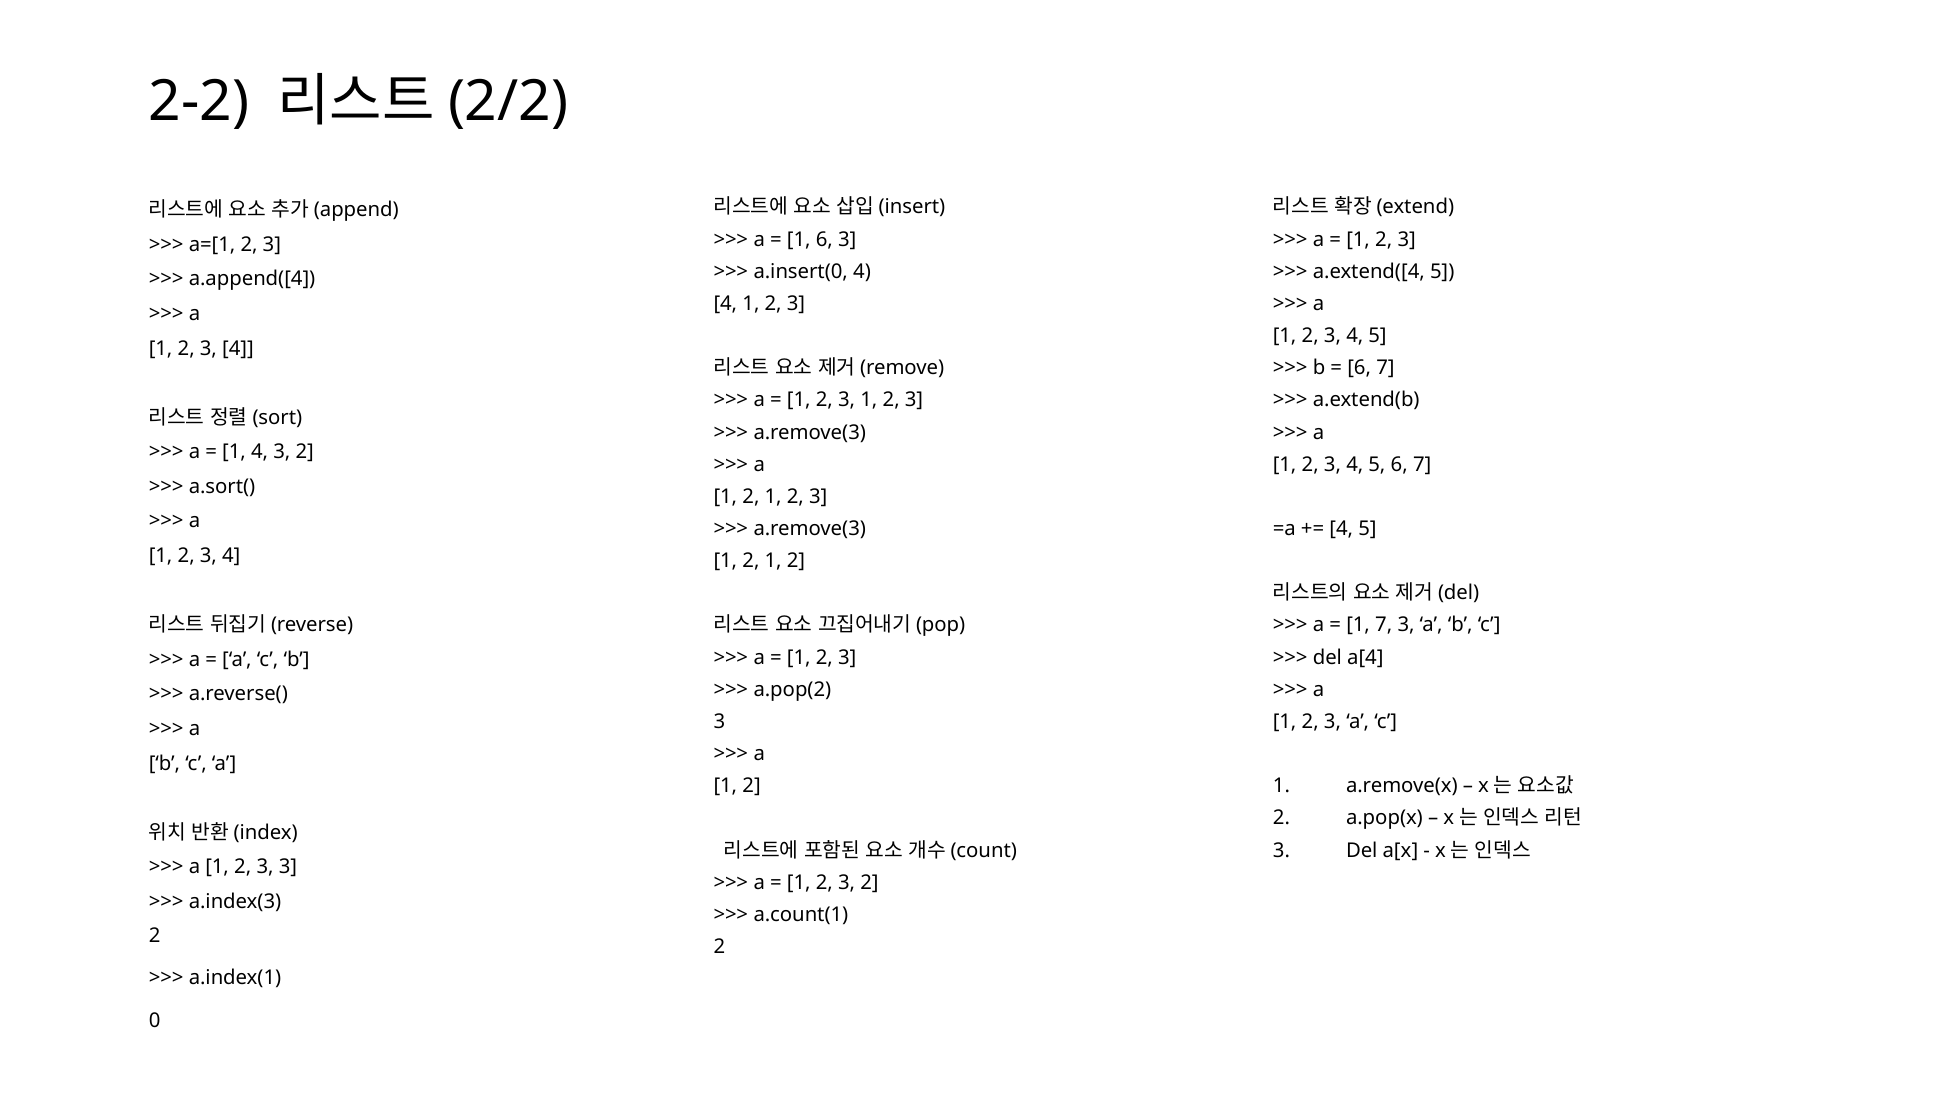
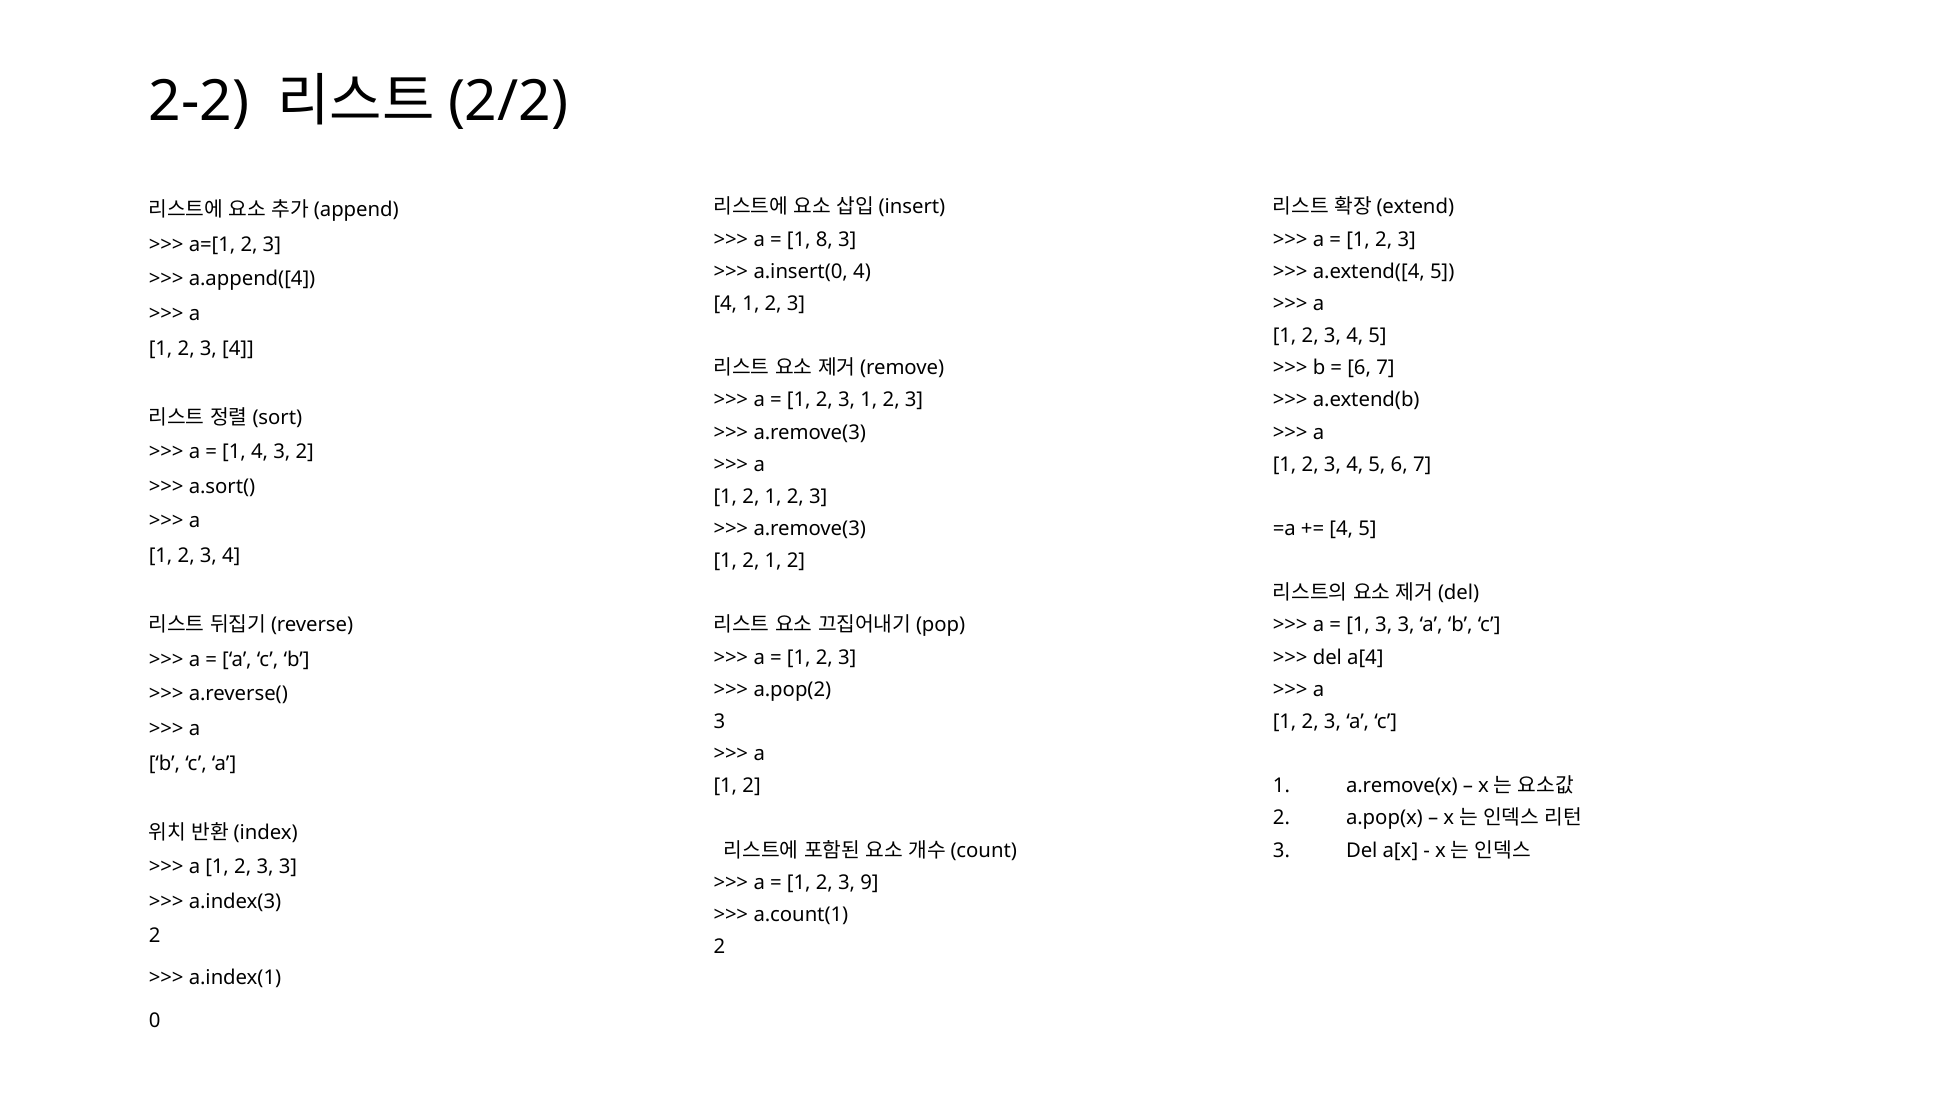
1 6: 6 -> 8 (824, 239)
1 7: 7 -> 3 (1384, 625)
2 3 2: 2 -> 9 (869, 882)
